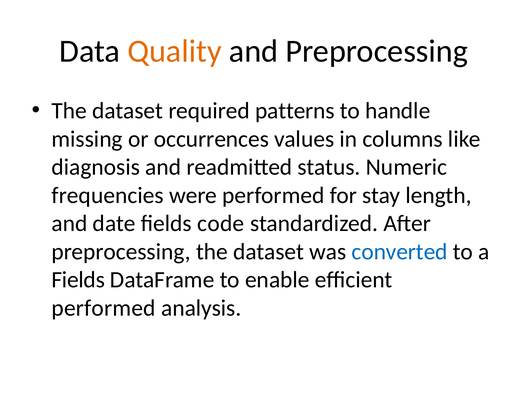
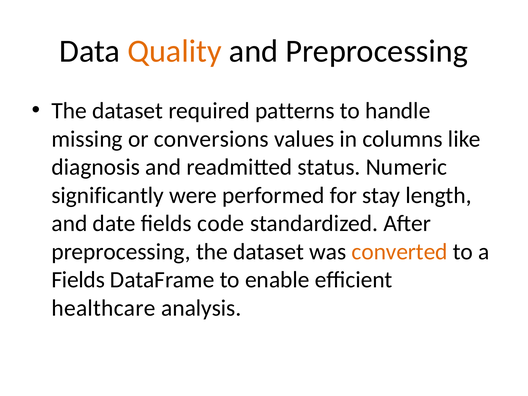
occurrences: occurrences -> conversions (211, 139)
frequencies: frequencies -> significantly (108, 195)
converted colour: blue -> orange (400, 252)
performed: performed -> healthcare (104, 308)
